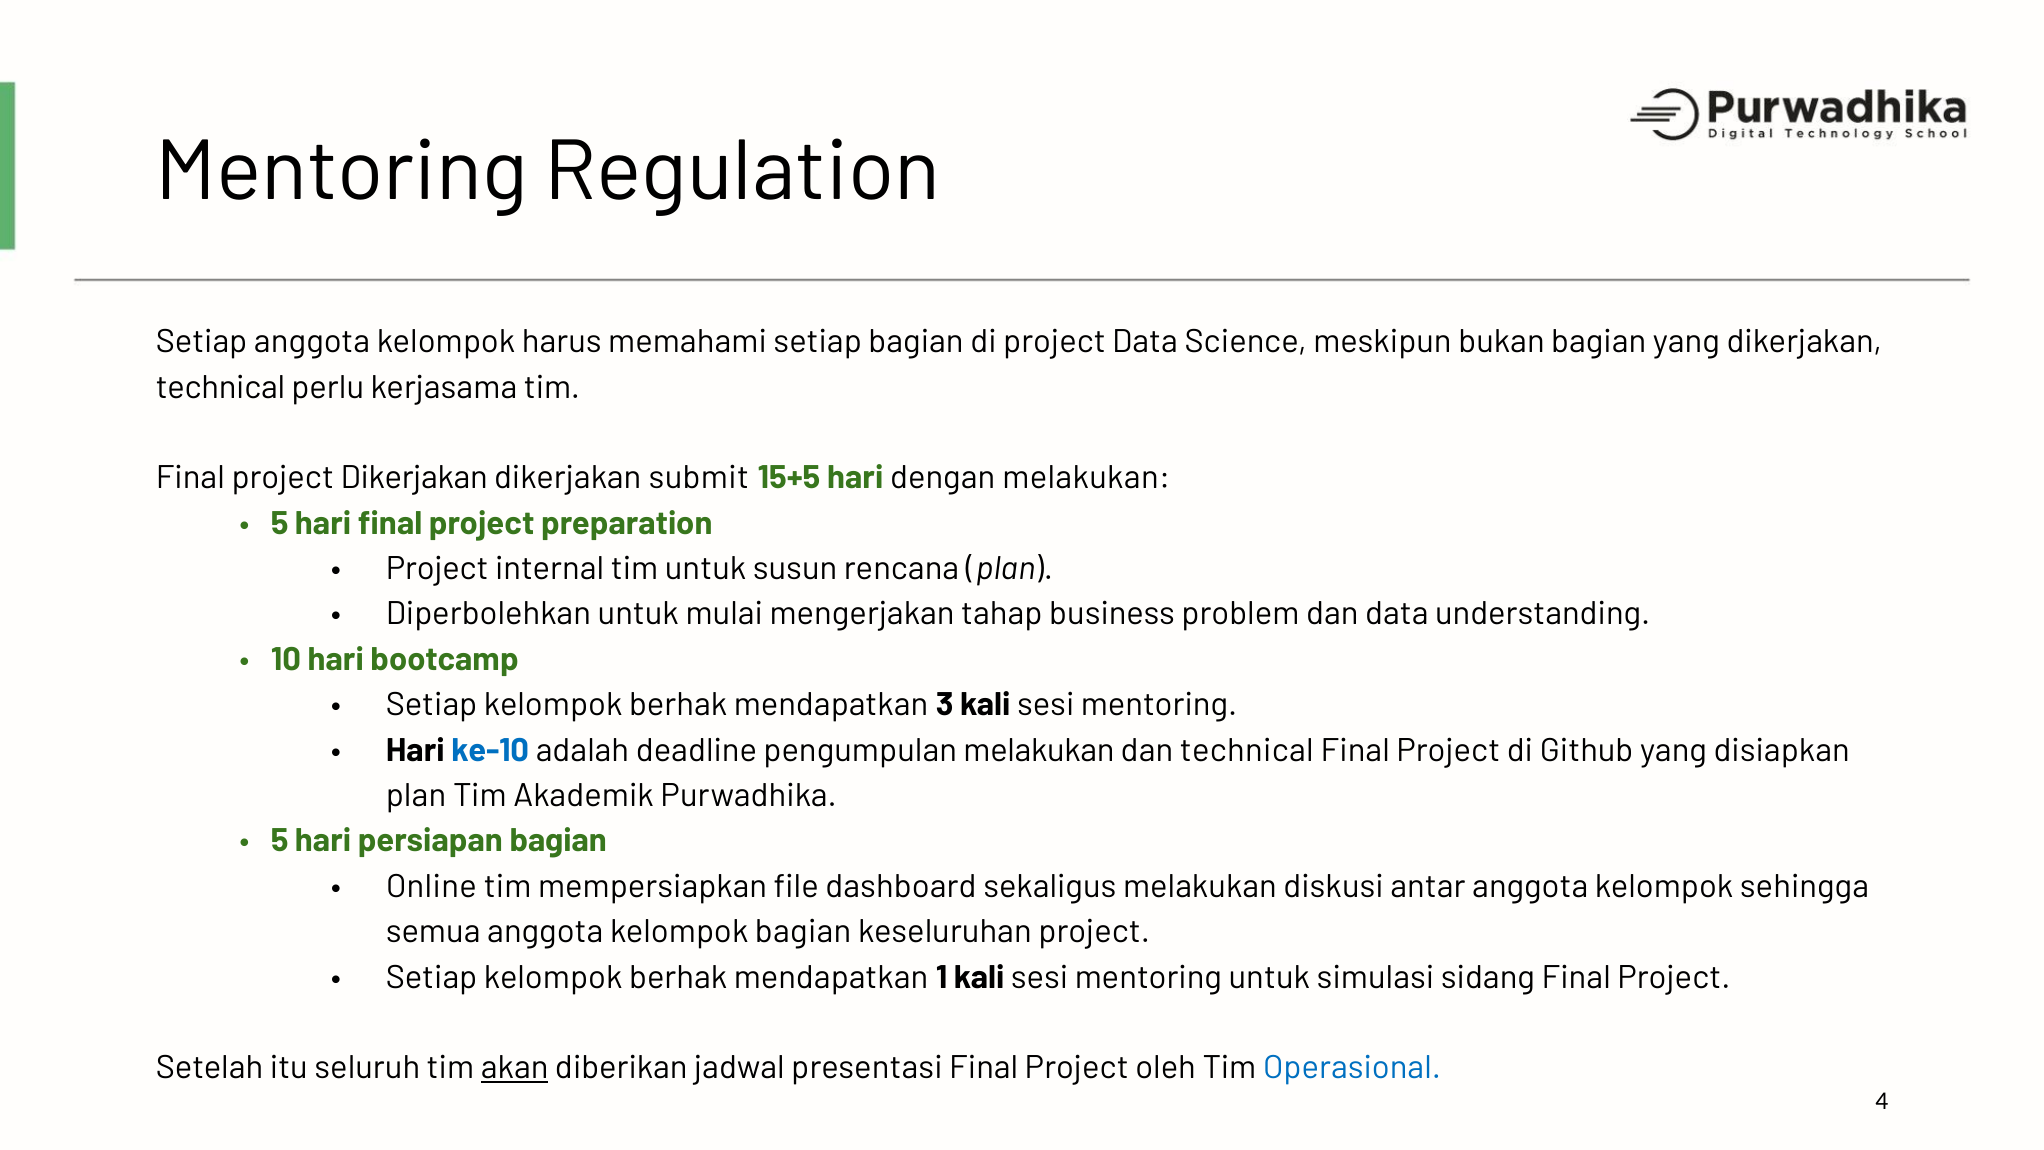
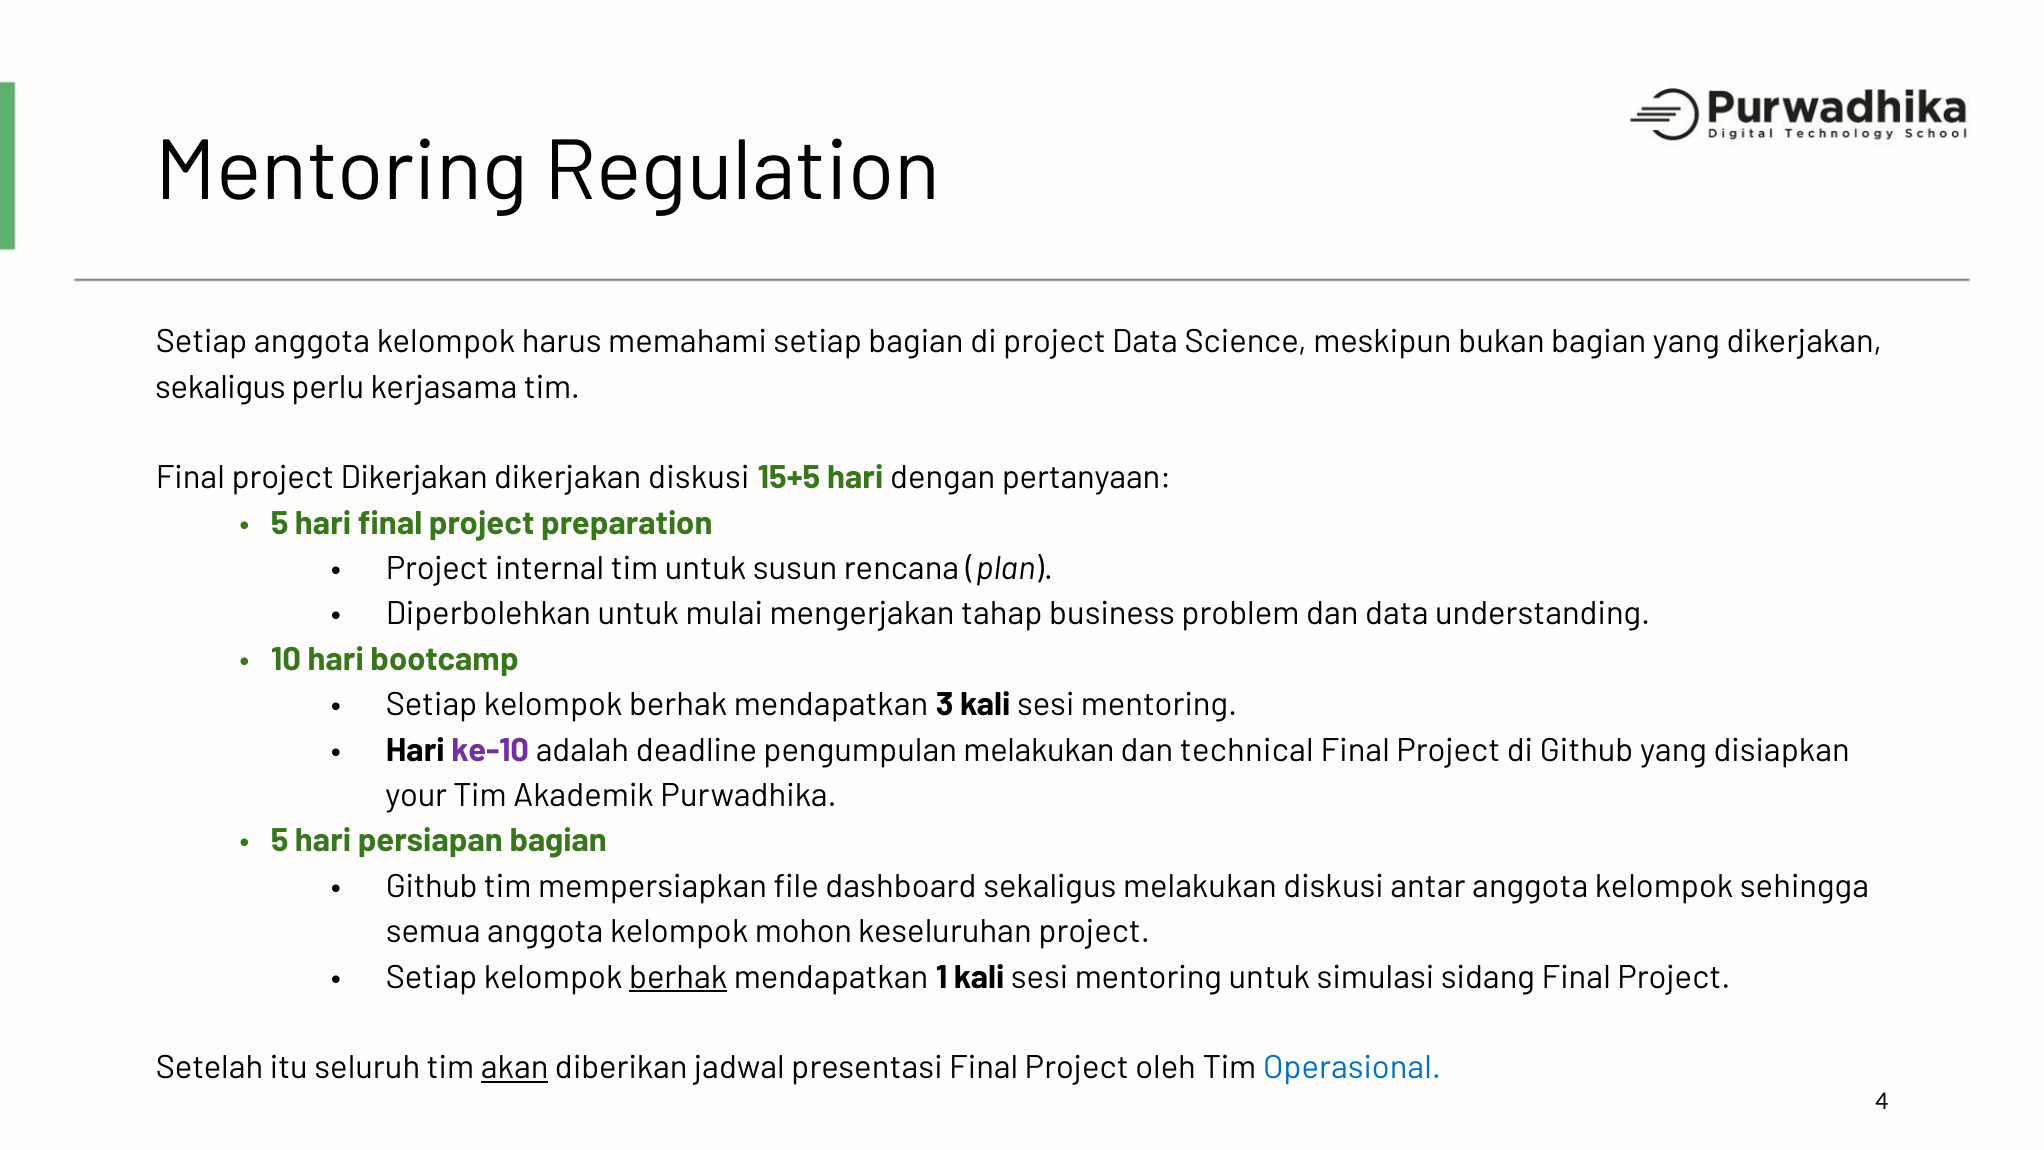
technical: technical -> sekaligus (220, 387)
dikerjakan submit: submit -> diskusi (699, 478)
dengan melakukan: melakukan -> pertanyaan (1087, 478)
ke-10 colour: blue -> purple (490, 750)
plan: plan -> your (416, 796)
Online: Online -> Github (432, 886)
kelompok bagian: bagian -> mohon (803, 932)
berhak underline: none -> present (678, 977)
